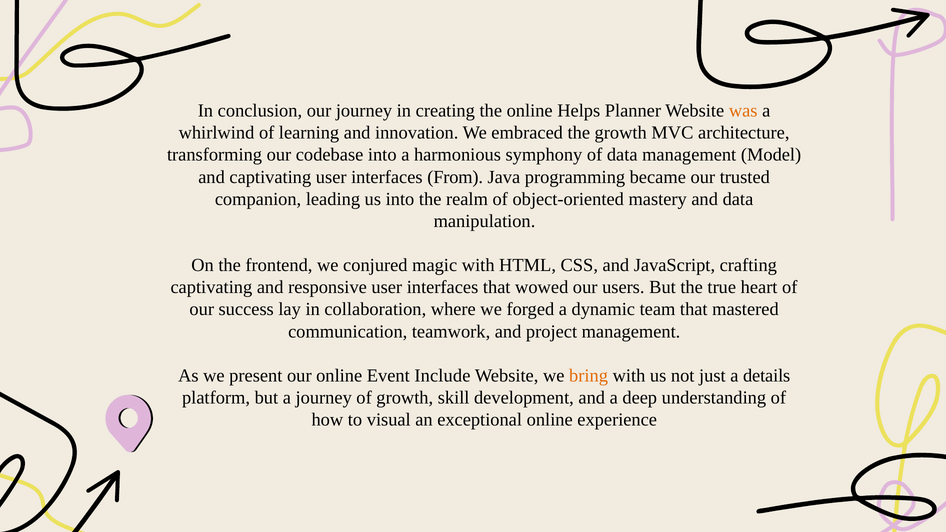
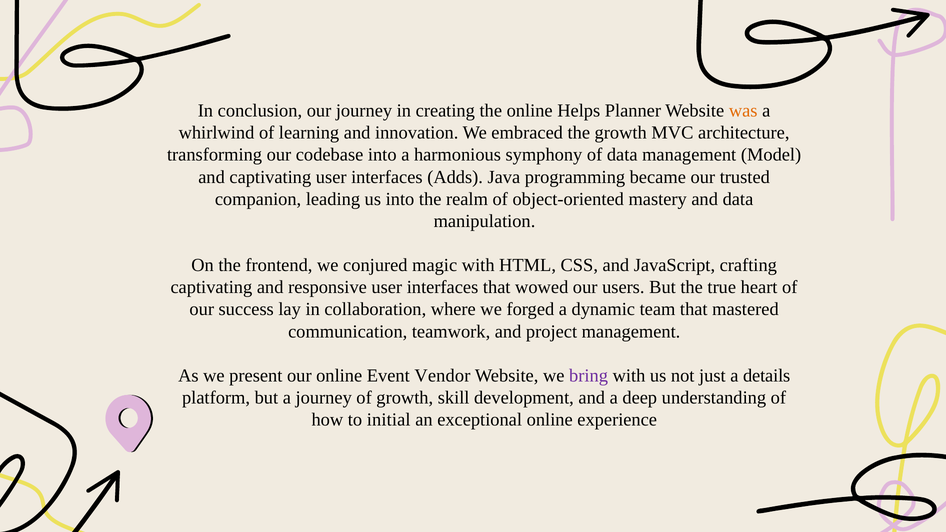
From: From -> Adds (455, 177)
Include: Include -> Vendor (442, 376)
bring colour: orange -> purple (589, 376)
visual: visual -> initial (389, 420)
